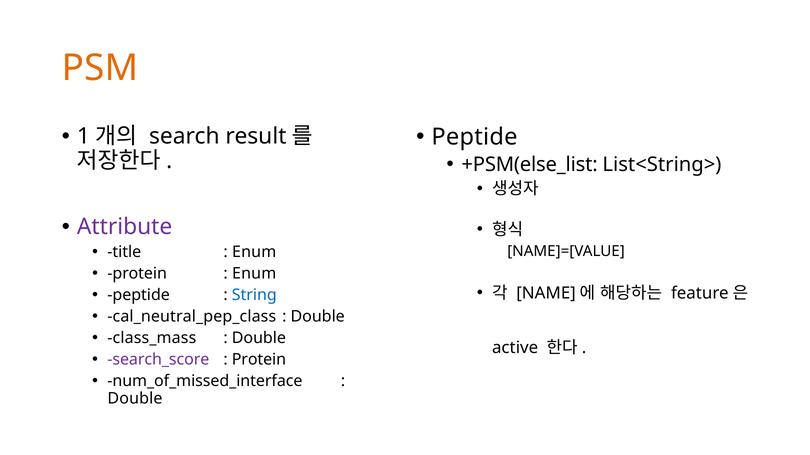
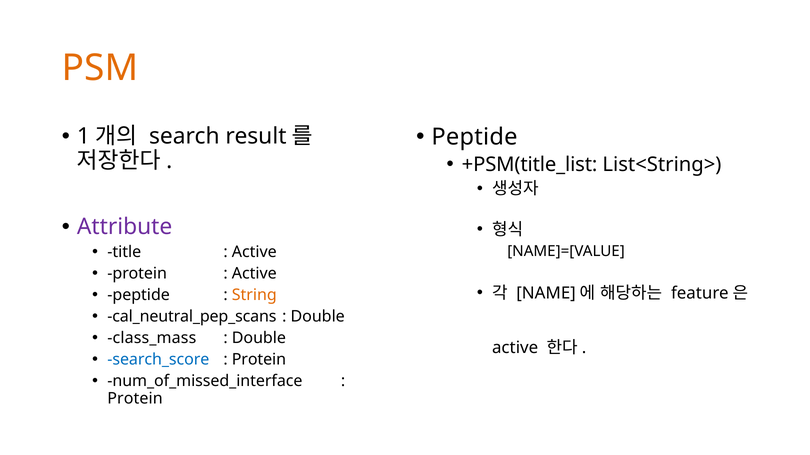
+PSM(else_list: +PSM(else_list -> +PSM(title_list (530, 165)
Enum: Enum -> Active (254, 252)
Enum: Enum -> Active (254, 274)
String colour: blue -> orange (254, 296)
cal_neutral_pep_class: cal_neutral_pep_class -> cal_neutral_pep_scans (192, 317)
search_score colour: purple -> blue (158, 360)
Double: Double -> Protein (135, 399)
